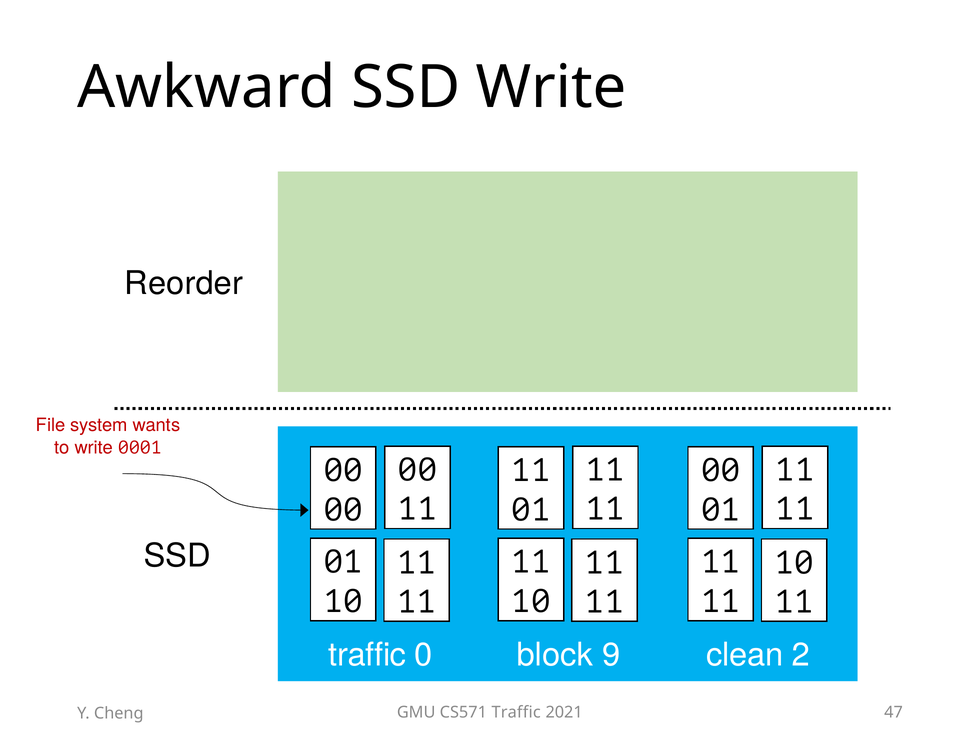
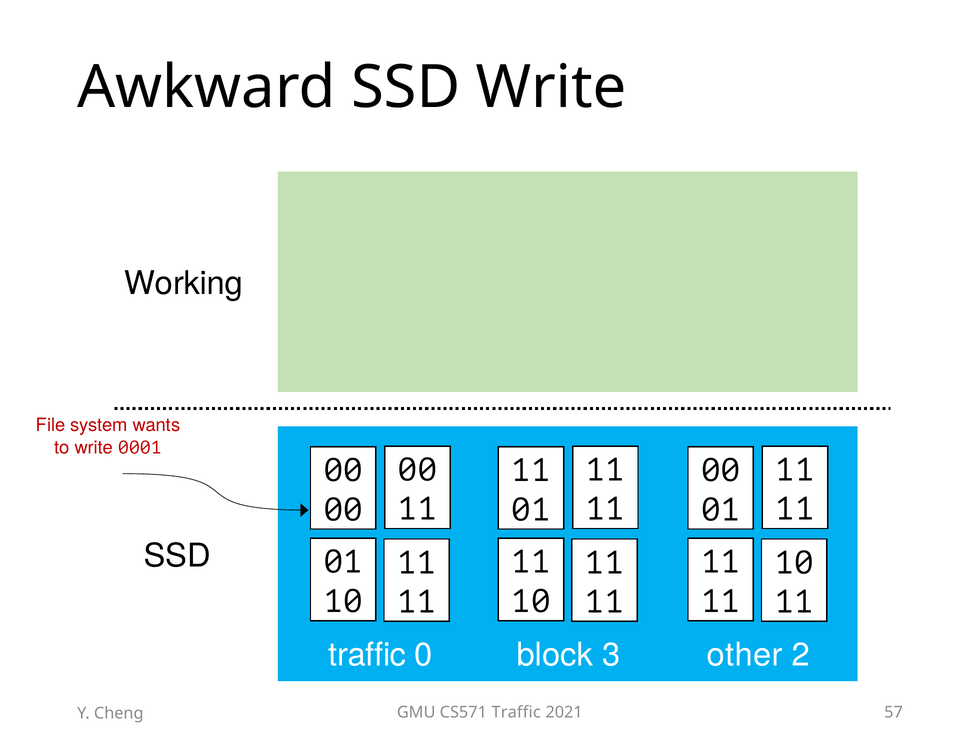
Reorder: Reorder -> Working (184, 284)
9: 9 -> 3 (611, 655)
clean: clean -> other (745, 655)
47: 47 -> 57 (894, 712)
